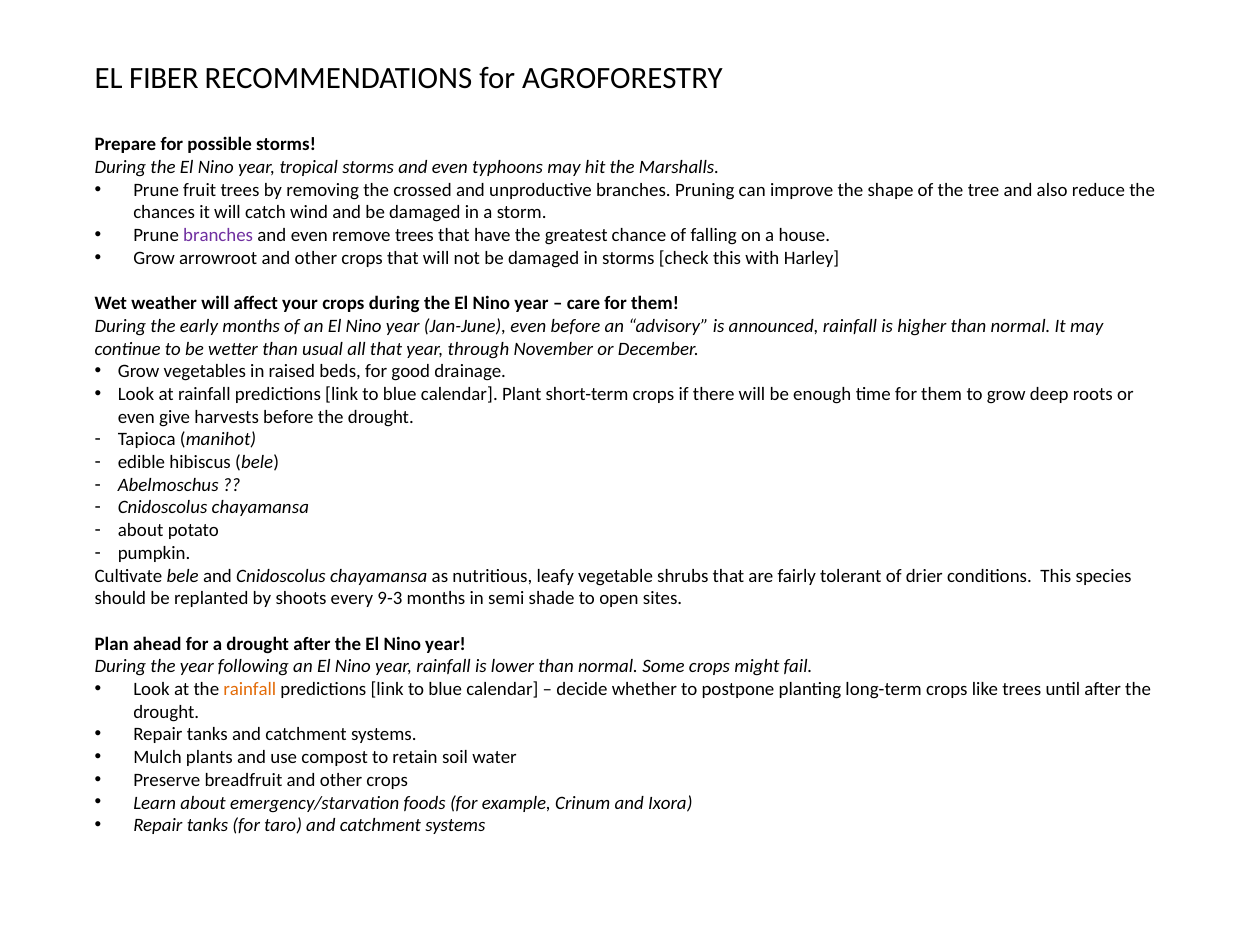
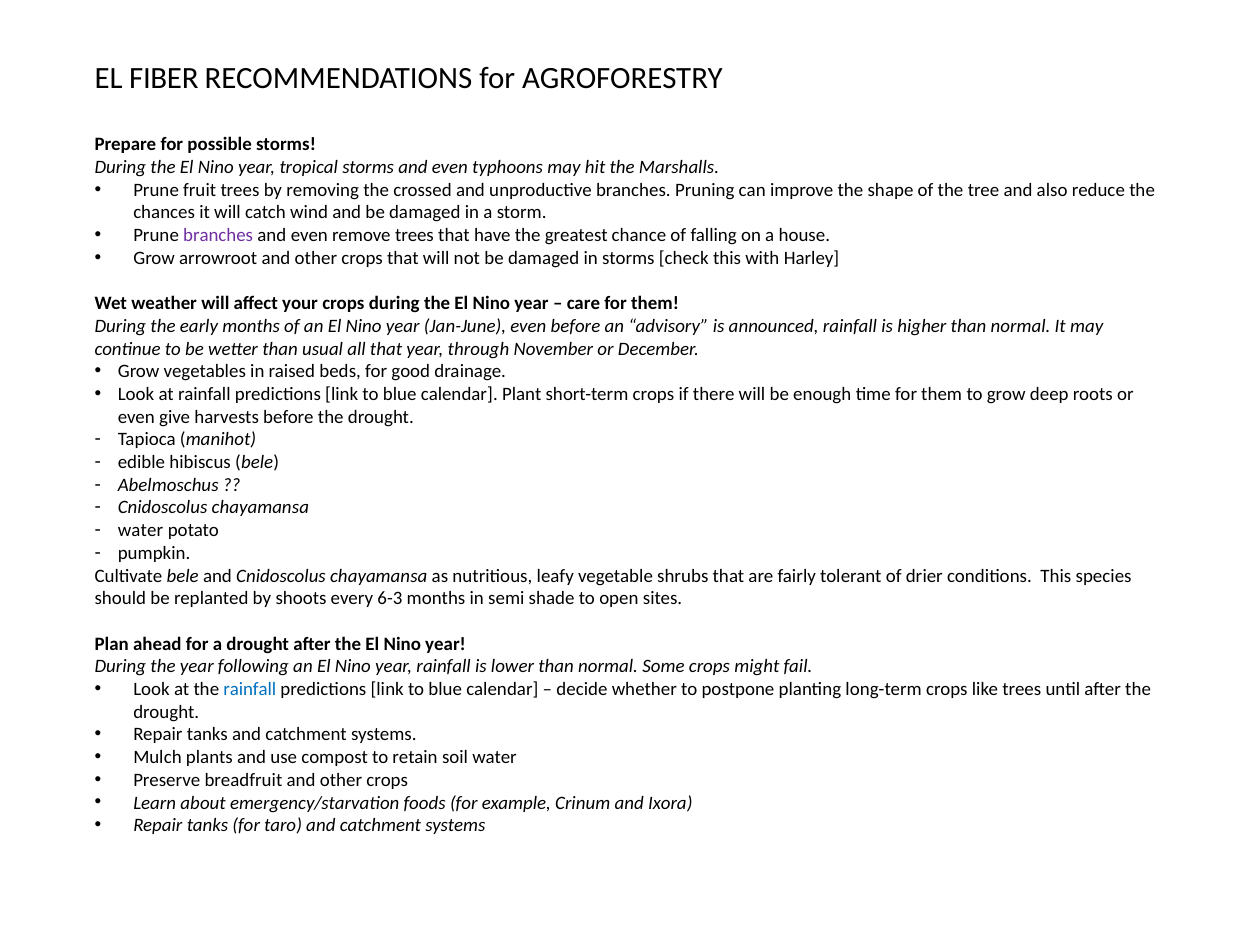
about: about -> water (141, 530)
9-3: 9-3 -> 6-3 (390, 598)
rainfall colour: orange -> blue (250, 689)
